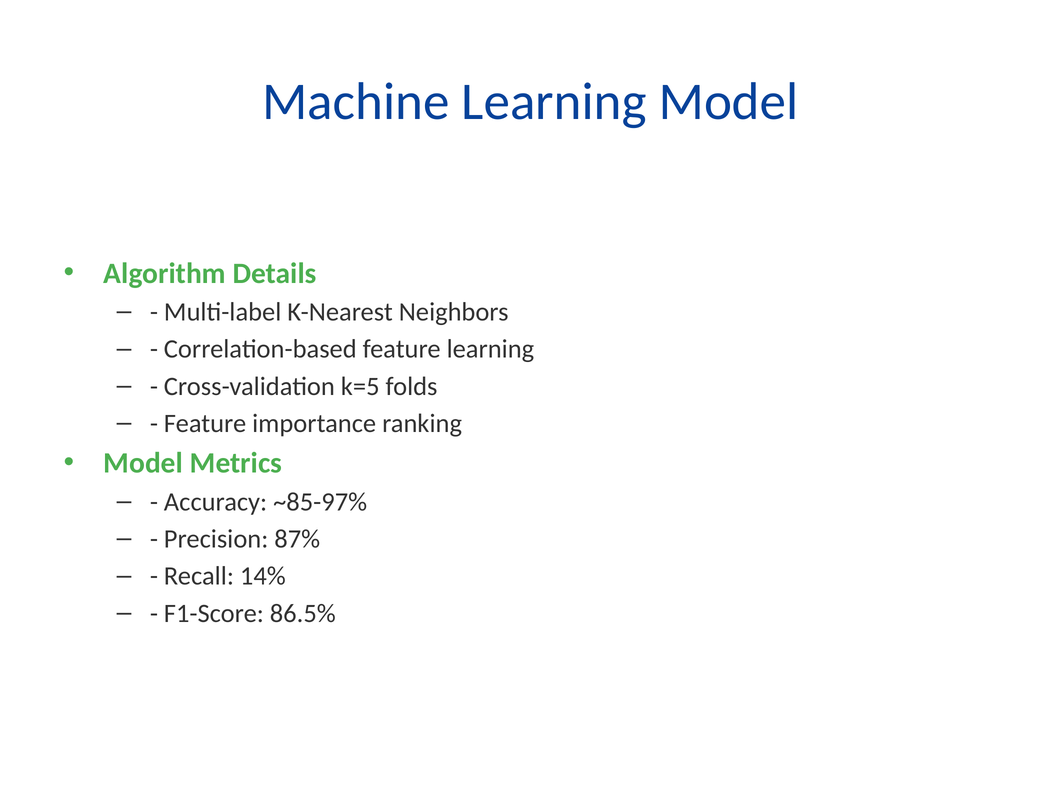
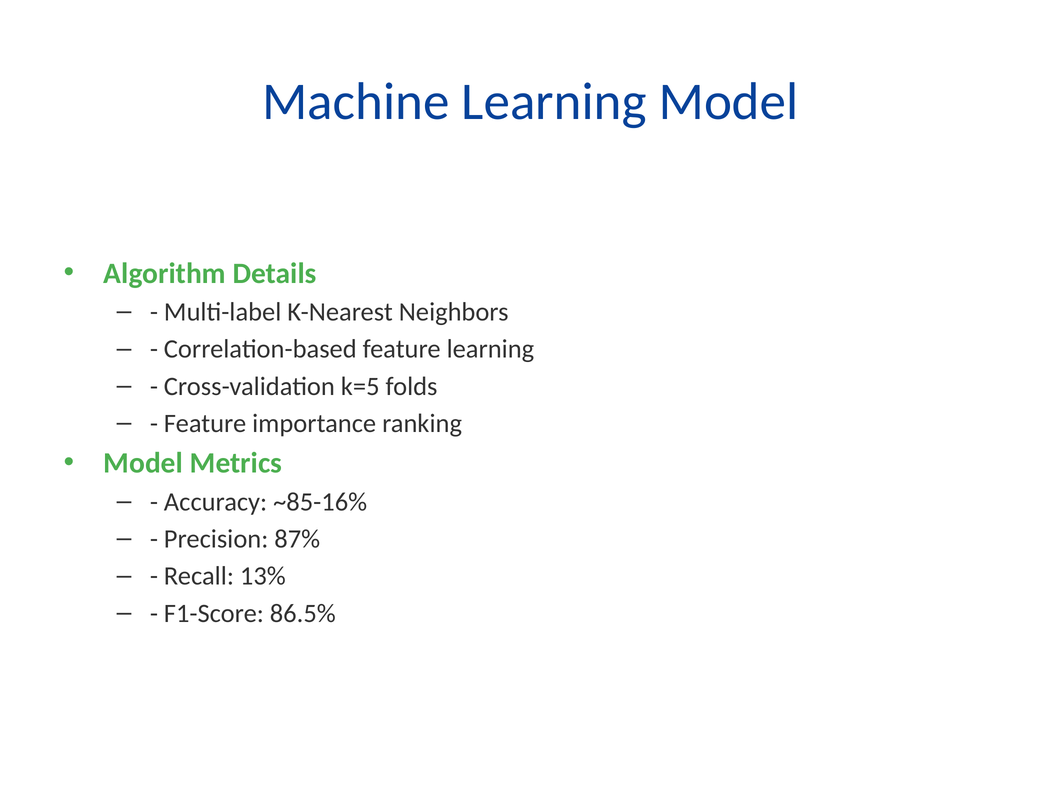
~85-97%: ~85-97% -> ~85-16% (320, 502)
14%: 14% -> 13% (263, 576)
